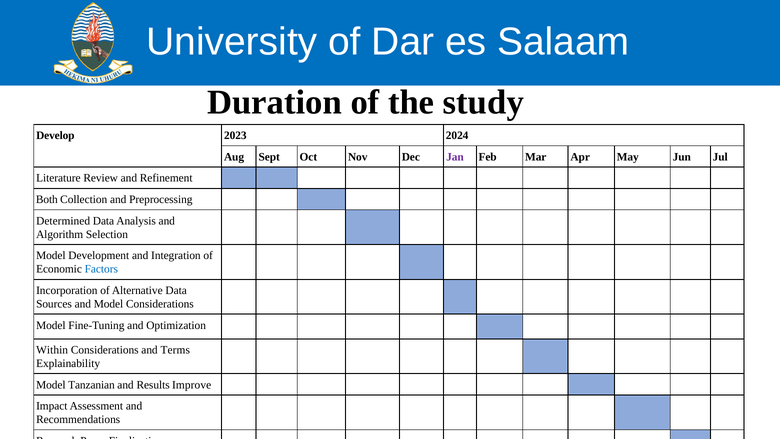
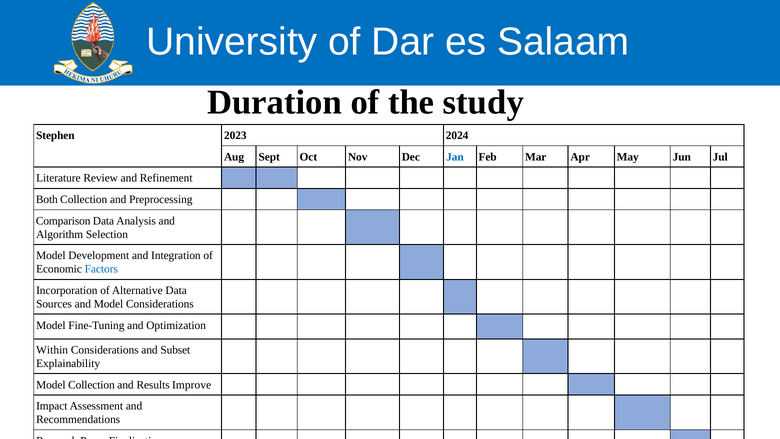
Develop: Develop -> Stephen (55, 136)
Jan colour: purple -> blue (455, 157)
Determined: Determined -> Comparison (63, 221)
Terms: Terms -> Subset (175, 350)
Model Tanzanian: Tanzanian -> Collection (91, 385)
